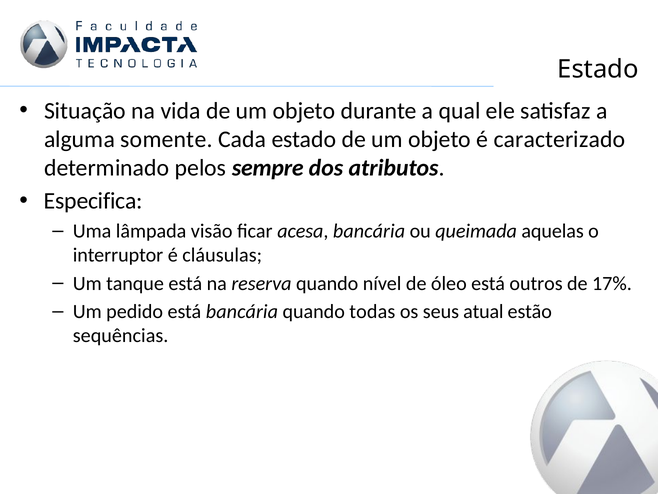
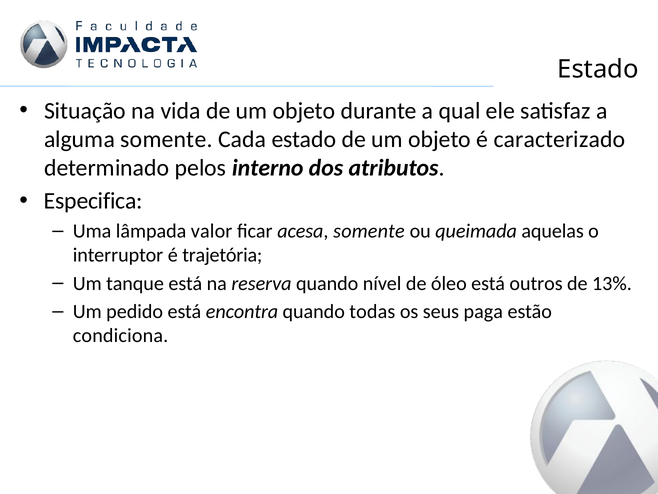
sempre: sempre -> interno (268, 168)
visão: visão -> valor (212, 231)
acesa bancária: bancária -> somente (369, 231)
cláusulas: cláusulas -> trajetória (222, 255)
17%: 17% -> 13% (612, 283)
está bancária: bancária -> encontra (242, 311)
atual: atual -> paga (483, 311)
sequências: sequências -> condiciona (121, 335)
